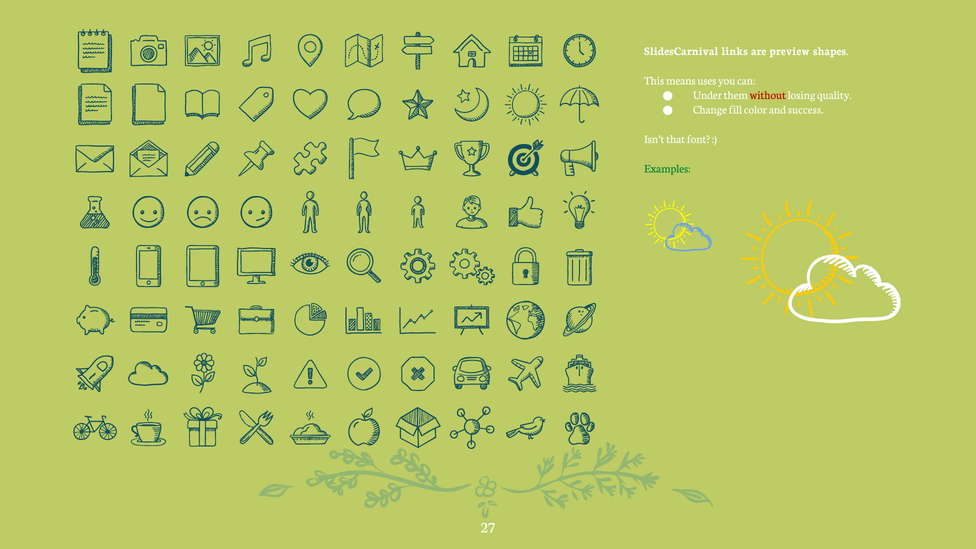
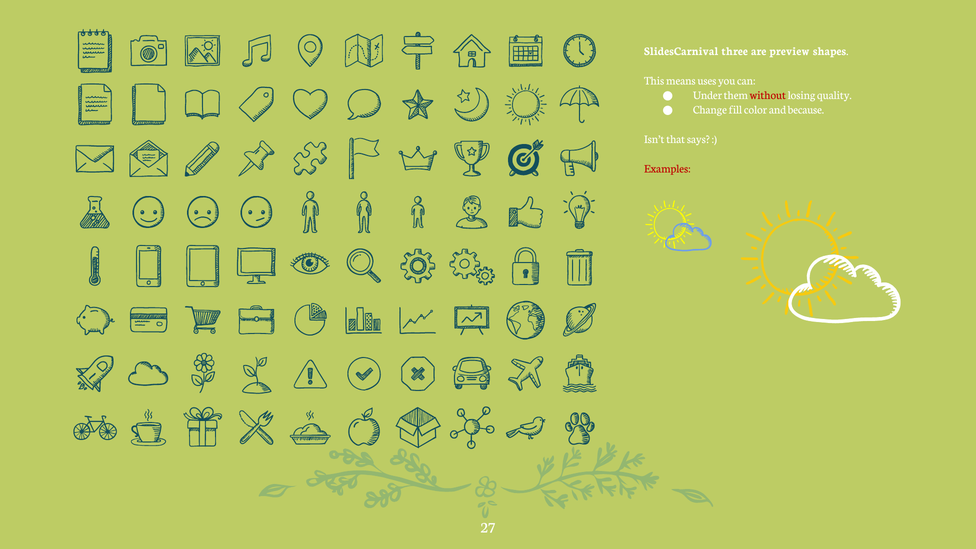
links: links -> three (735, 51)
success: success -> because (806, 110)
font: font -> says (698, 139)
Examples colour: green -> red (667, 169)
